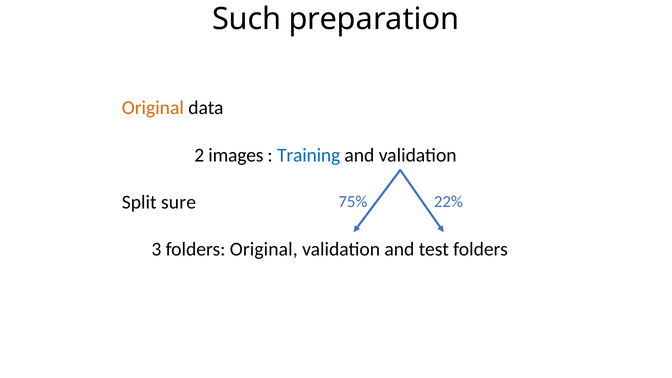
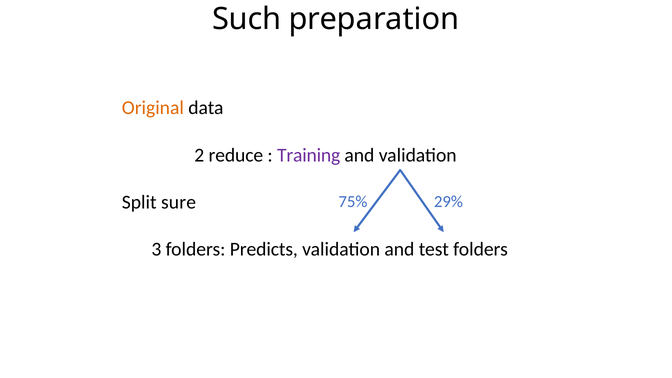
images: images -> reduce (236, 155)
Training colour: blue -> purple (309, 155)
22%: 22% -> 29% (448, 202)
folders Original: Original -> Predicts (264, 249)
